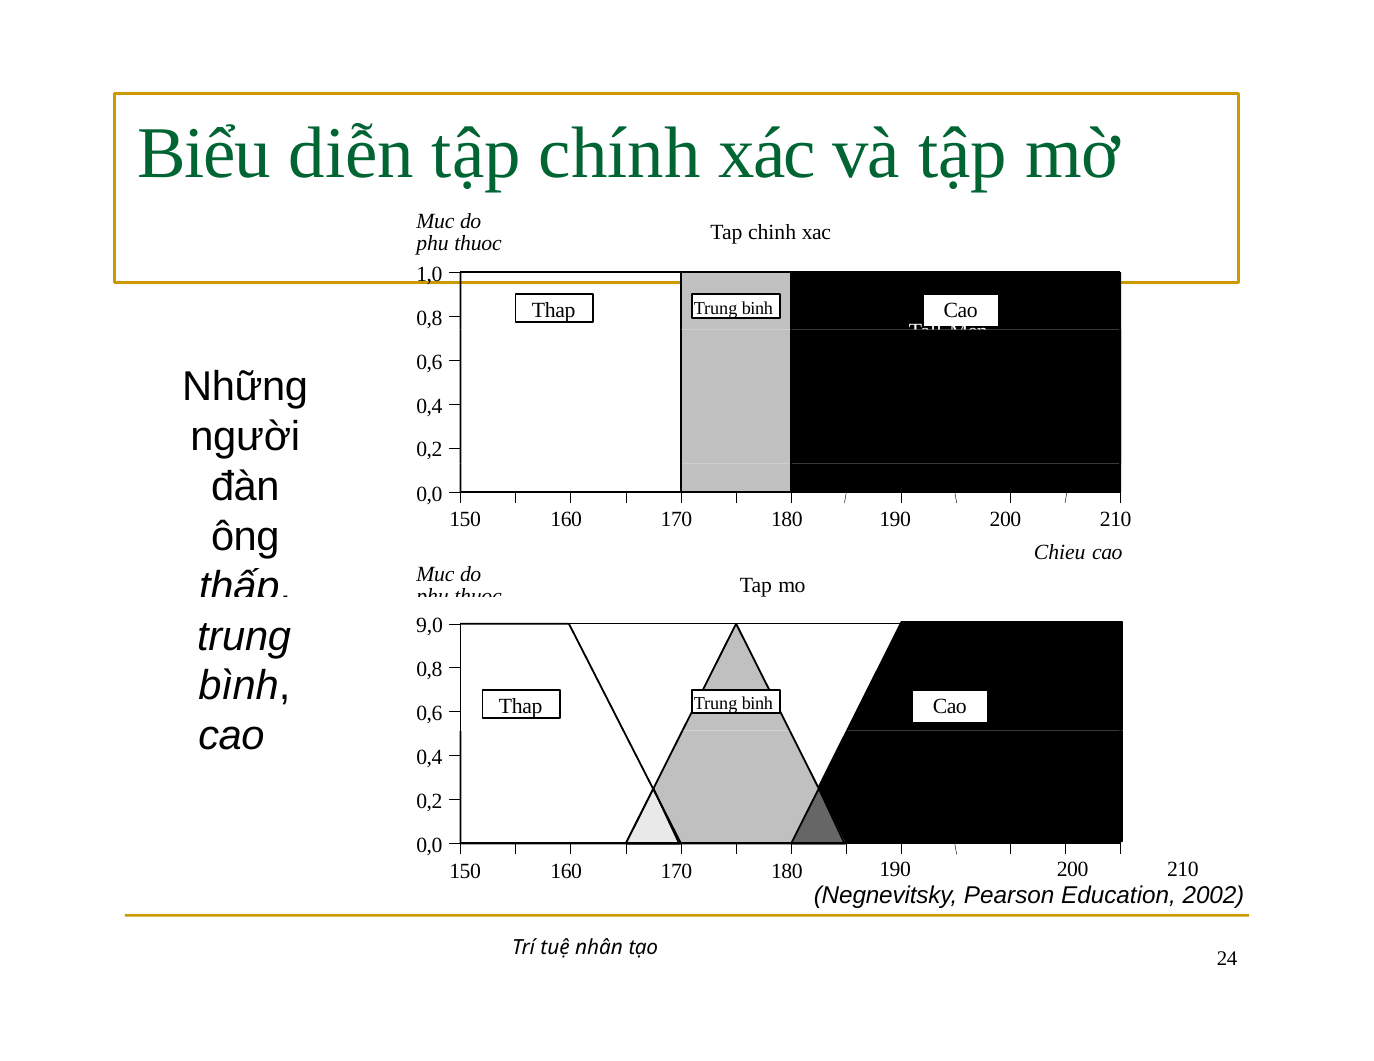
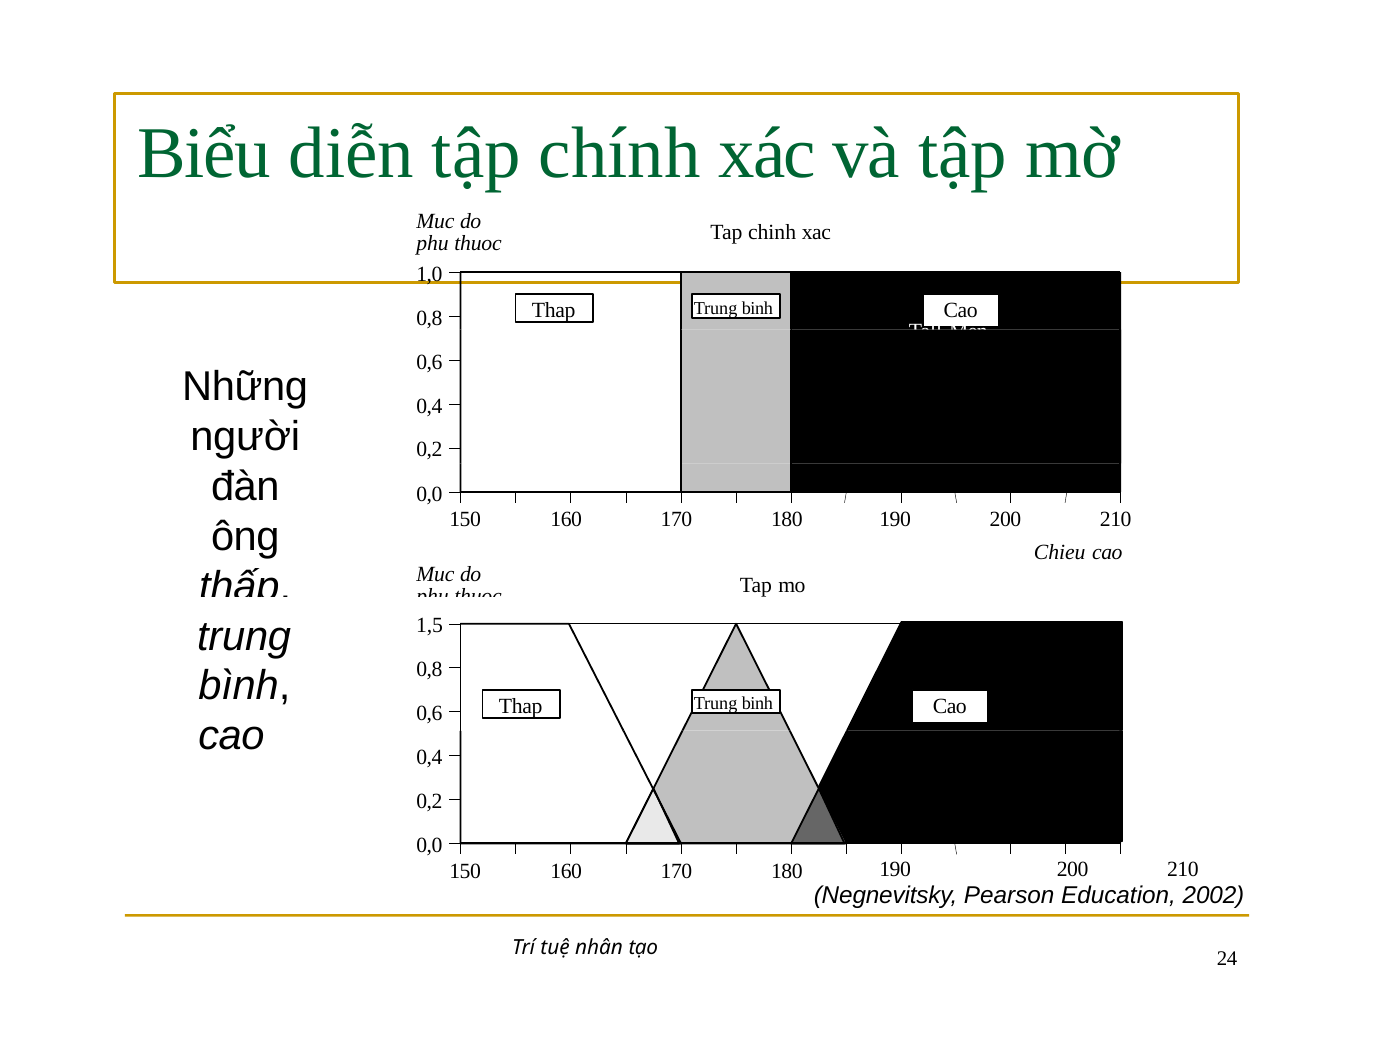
9,0: 9,0 -> 1,5 (430, 626)
